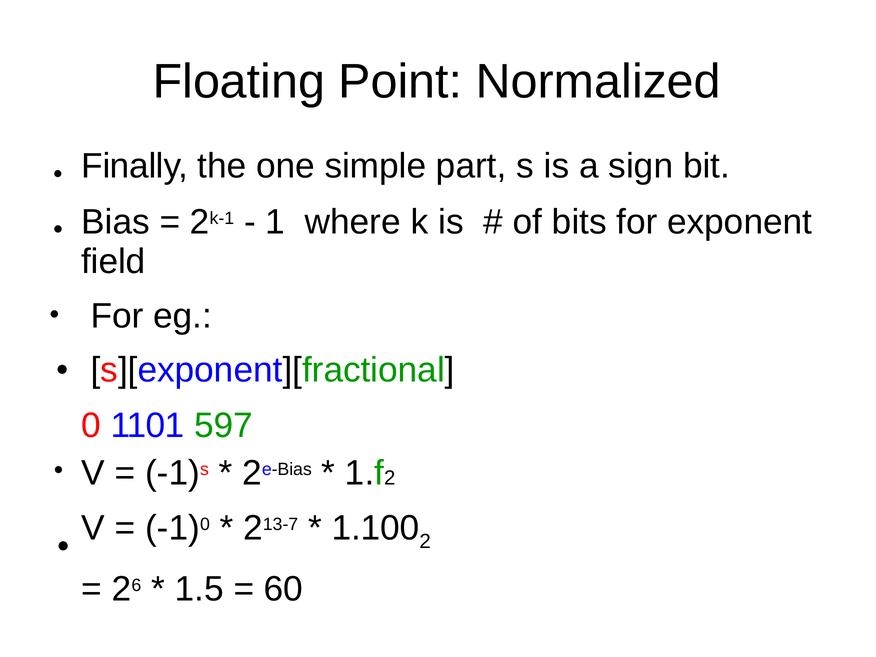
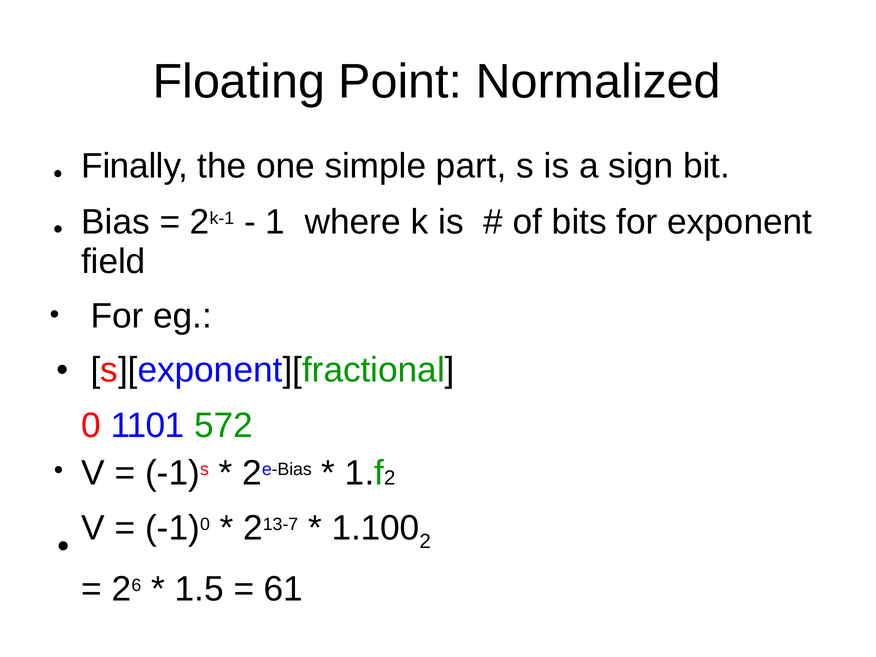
597: 597 -> 572 (224, 425)
60: 60 -> 61 (283, 589)
